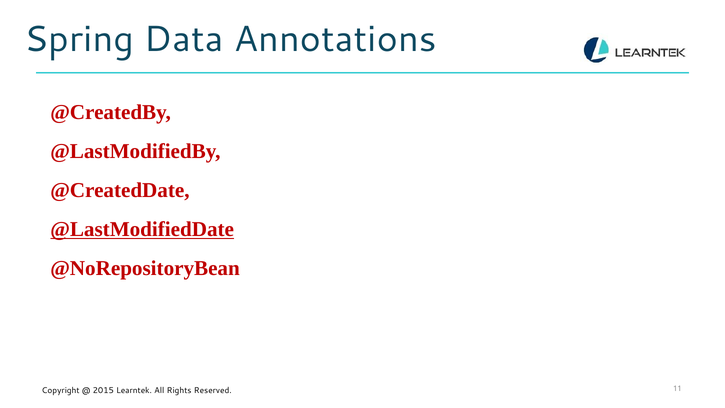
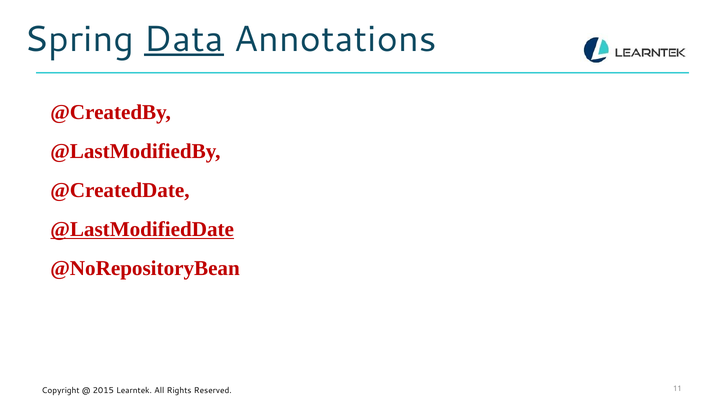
Data underline: none -> present (184, 39)
